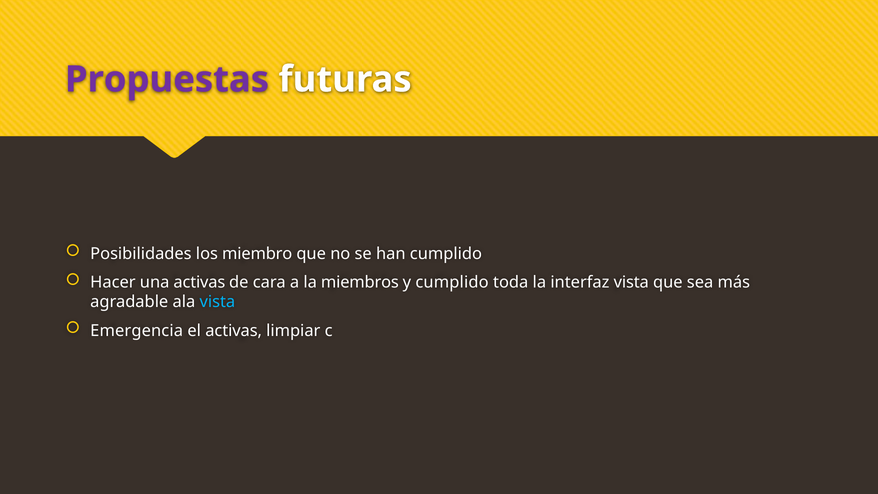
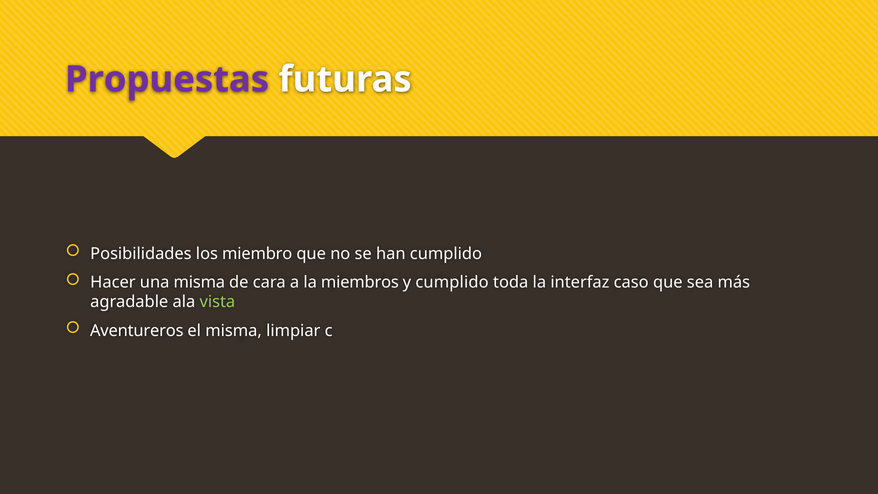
una activas: activas -> misma (199, 282)
interfaz vista: vista -> caso (631, 282)
vista colour: light blue -> light green (217, 302)
Emergencia: Emergencia -> Aventureros (137, 331)
el activas: activas -> misma (234, 331)
